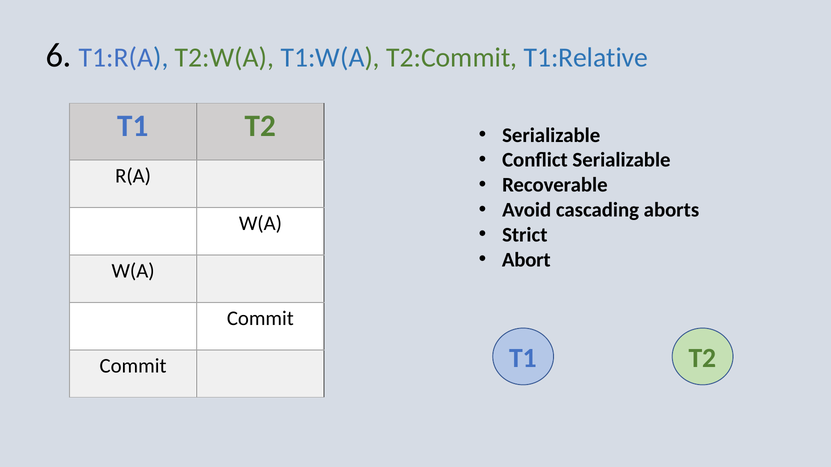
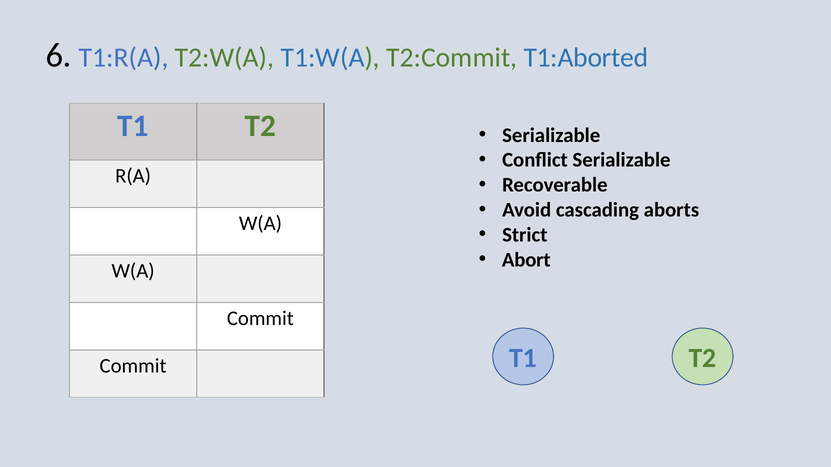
T1:Relative: T1:Relative -> T1:Aborted (586, 58)
